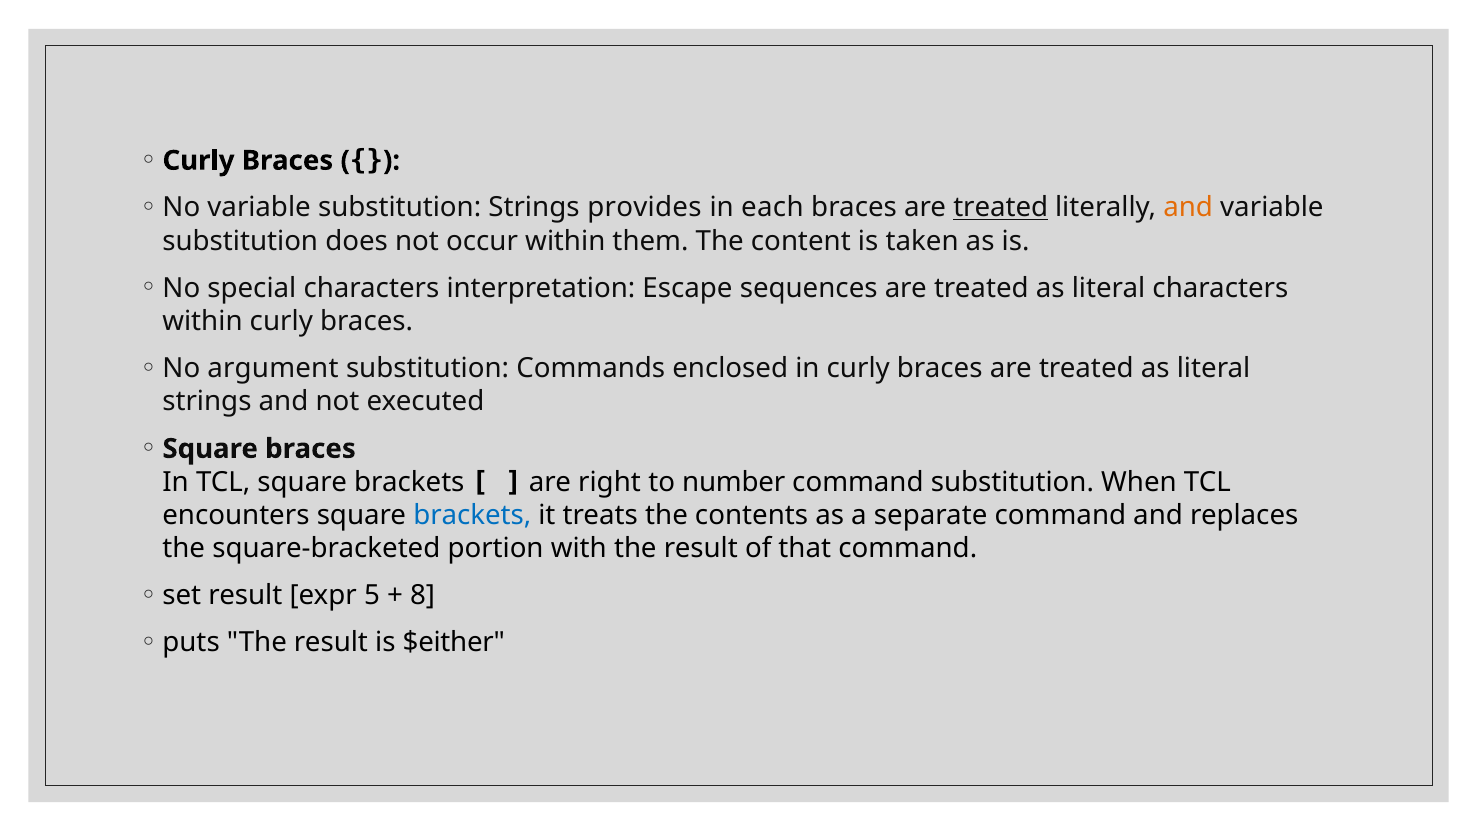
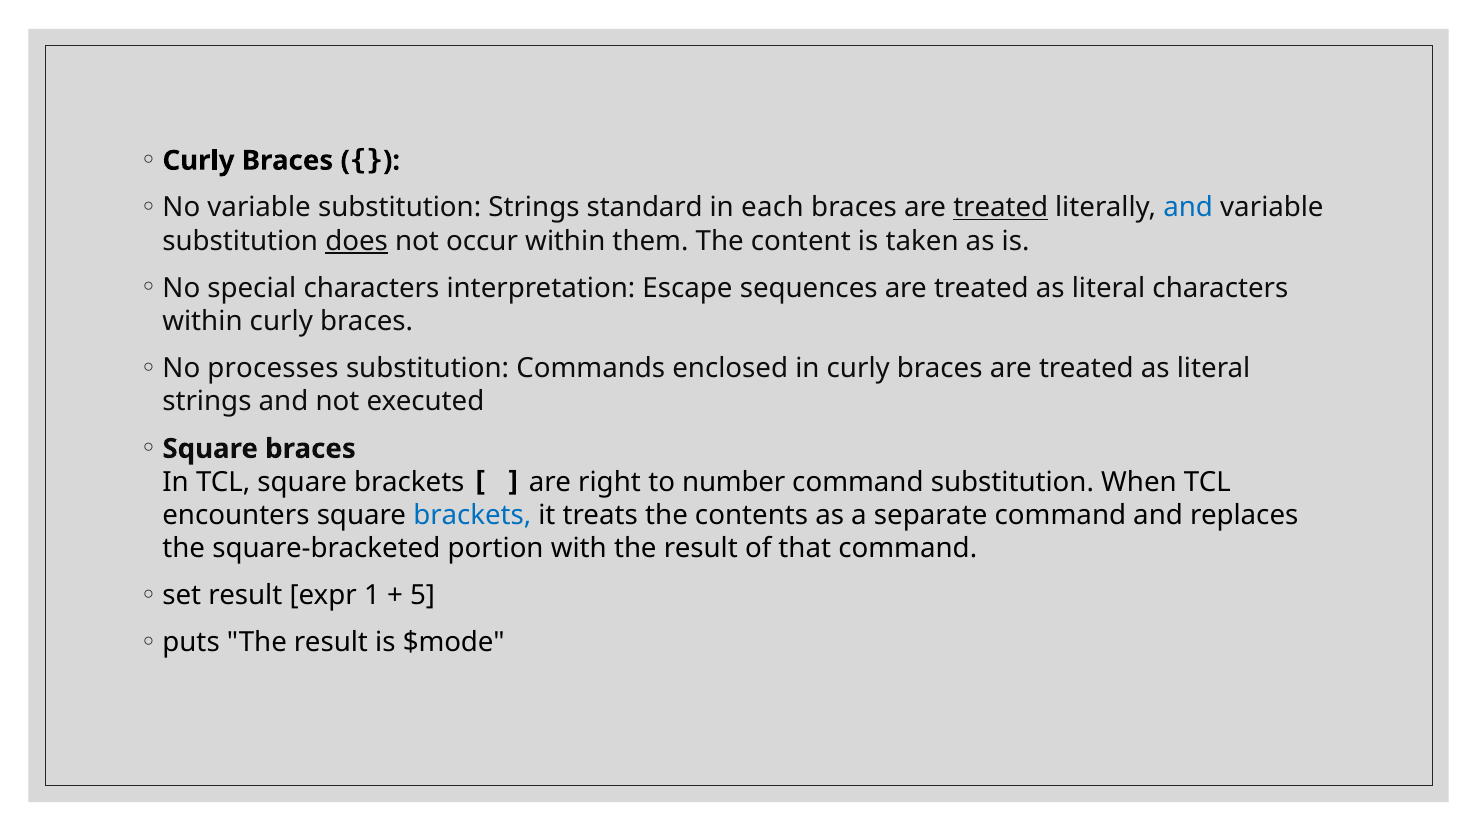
provides: provides -> standard (645, 208)
and colour: orange -> blue (1188, 208)
does underline: none -> present (357, 241)
argument: argument -> processes (273, 368)
5: 5 -> 1 (372, 595)
8: 8 -> 5 (423, 595)
$either: $either -> $mode (454, 643)
